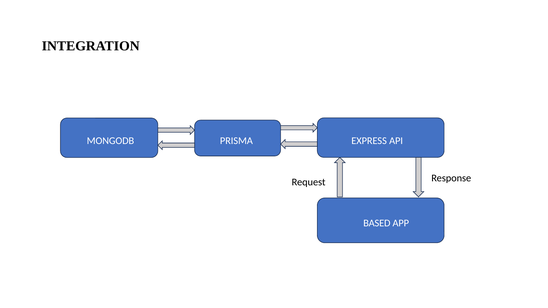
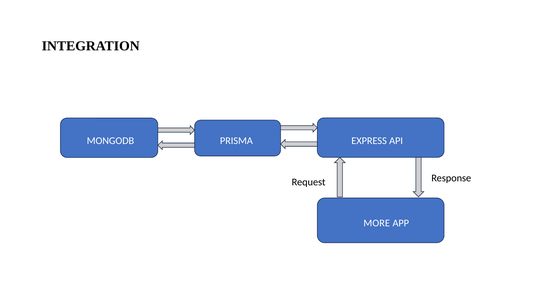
BASED: BASED -> MORE (377, 223)
